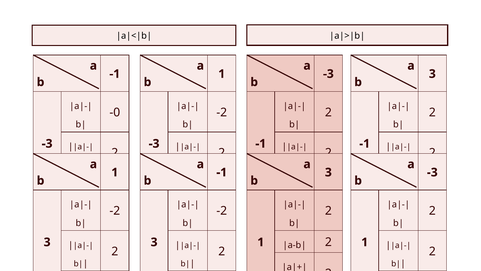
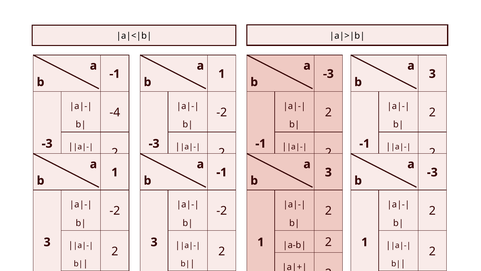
-0: -0 -> -4 (115, 112)
